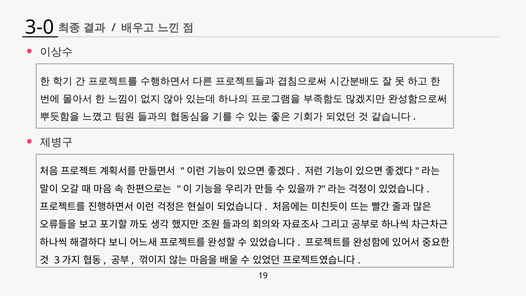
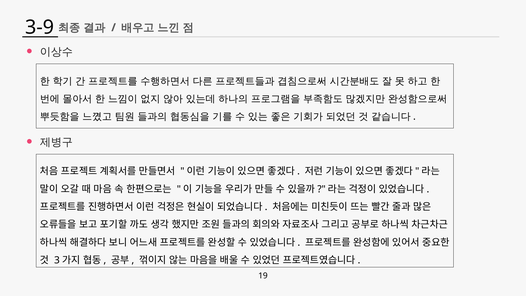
3-0: 3-0 -> 3-9 (40, 27)
